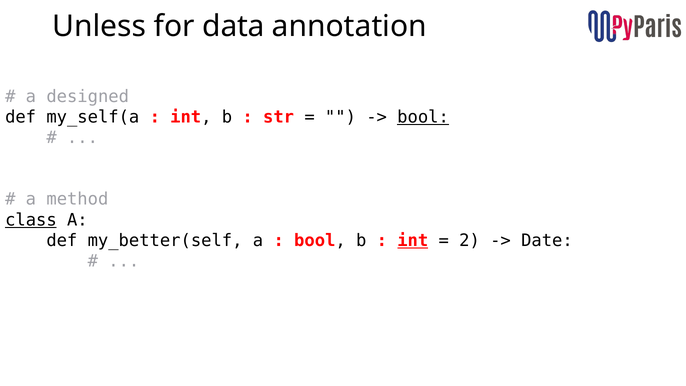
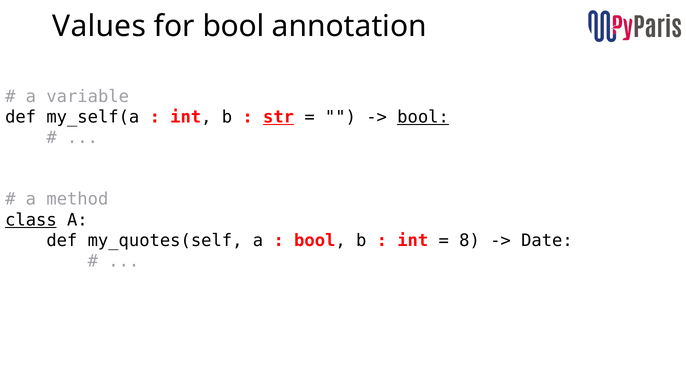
Unless: Unless -> Values (99, 26)
for data: data -> bool (233, 26)
designed: designed -> variable (88, 96)
str underline: none -> present (279, 117)
my_better(self: my_better(self -> my_quotes(self (165, 240)
int underline: present -> none (413, 240)
2: 2 -> 8 (470, 240)
